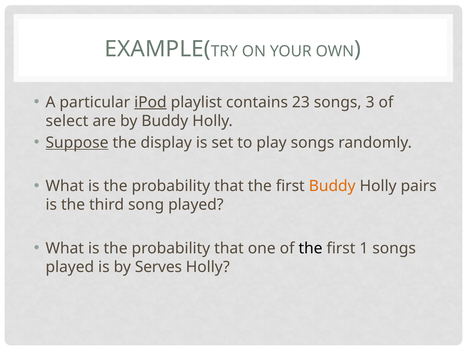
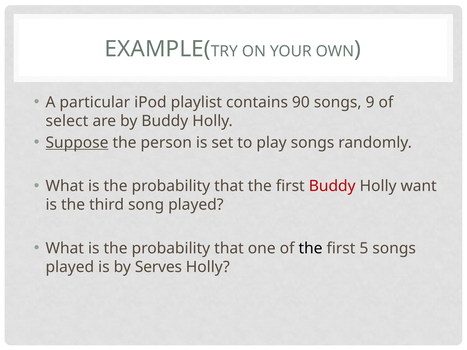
iPod underline: present -> none (150, 102)
23: 23 -> 90 (301, 102)
3: 3 -> 9 (370, 102)
display: display -> person (166, 143)
Buddy colour: orange -> red (332, 186)
pairs: pairs -> want (419, 186)
1: 1 -> 5 (364, 249)
